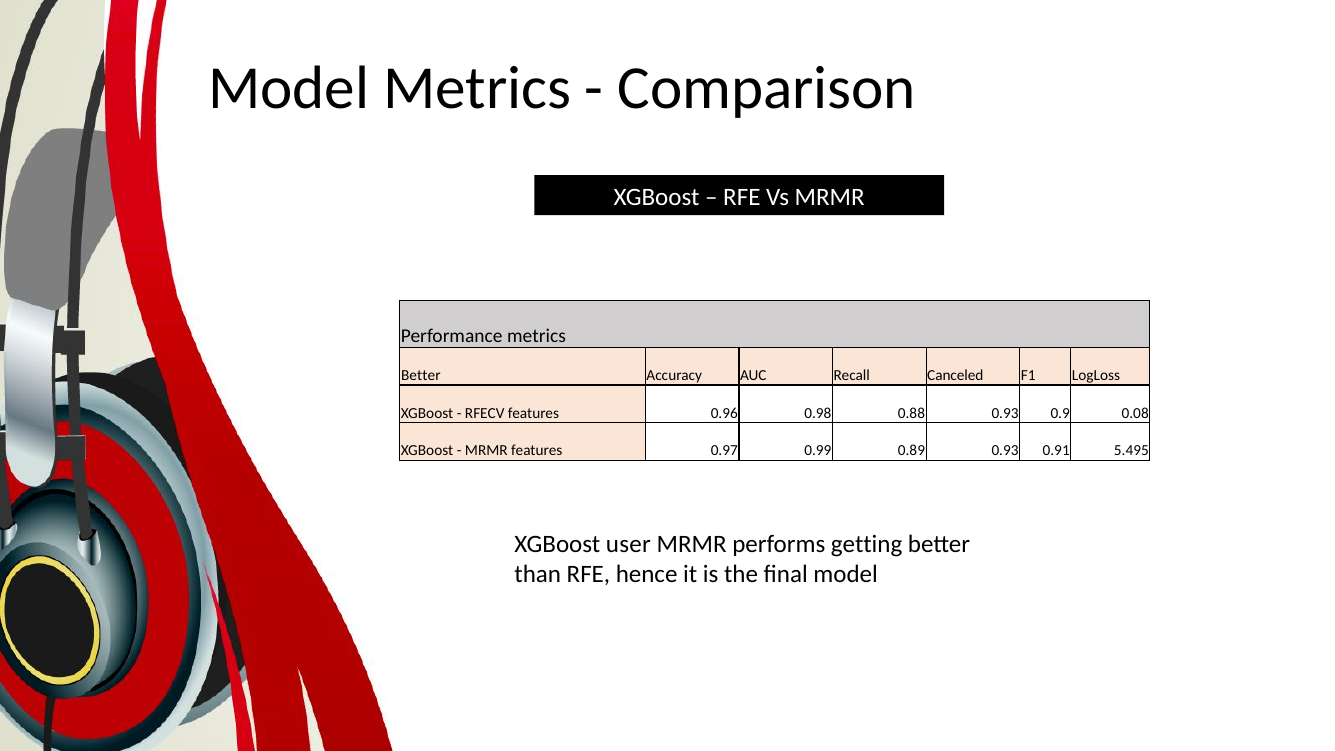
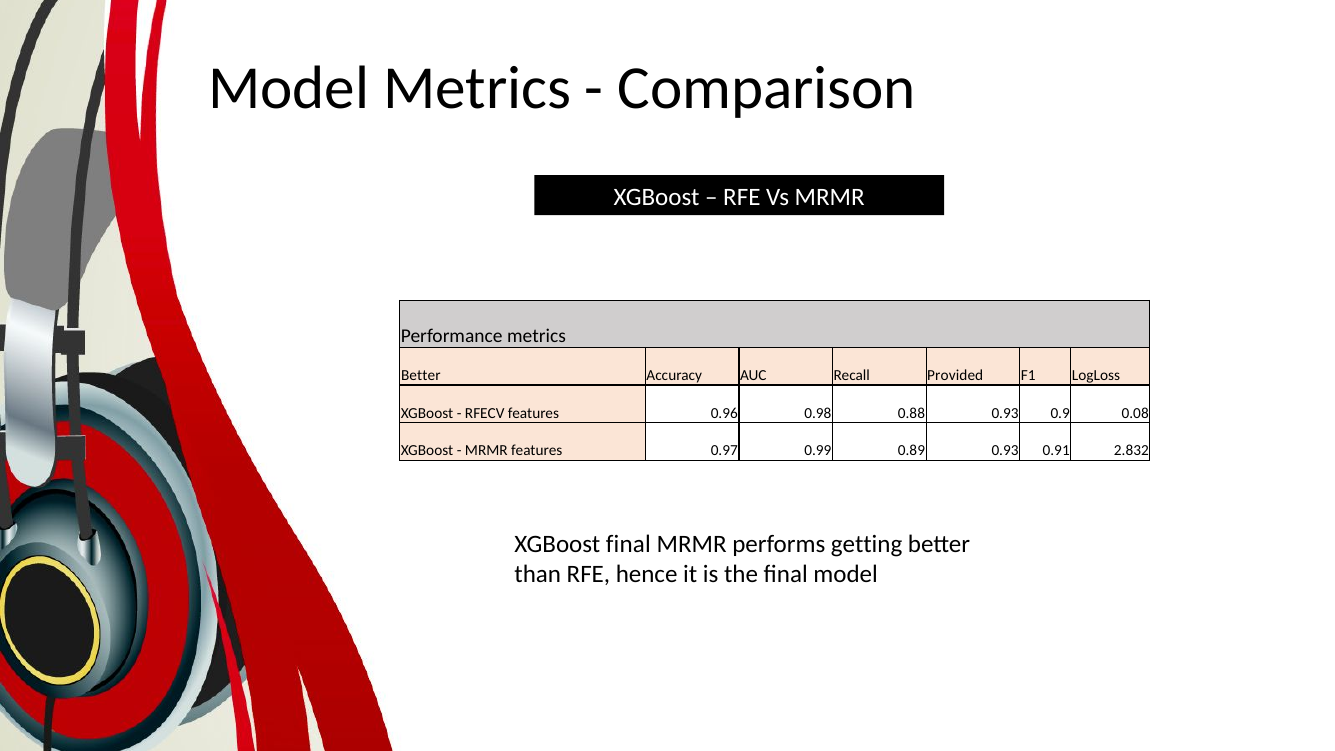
Canceled: Canceled -> Provided (955, 376)
5.495: 5.495 -> 2.832 (1131, 451)
XGBoost user: user -> final (628, 545)
